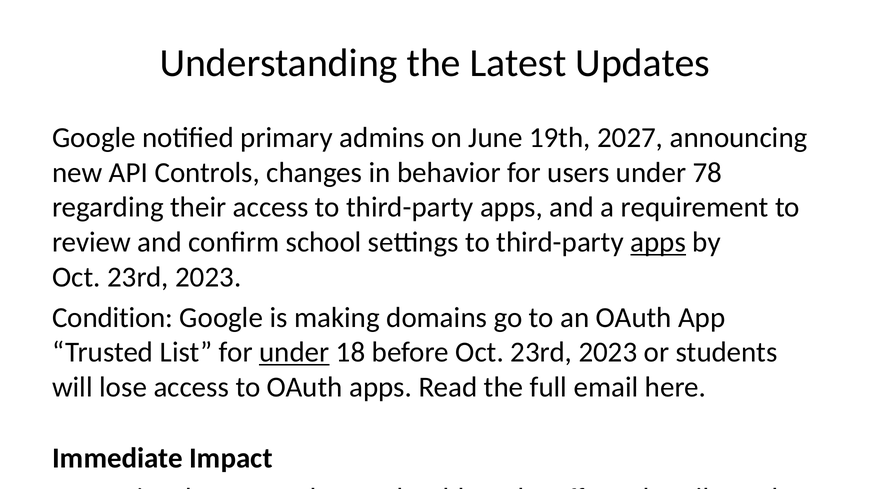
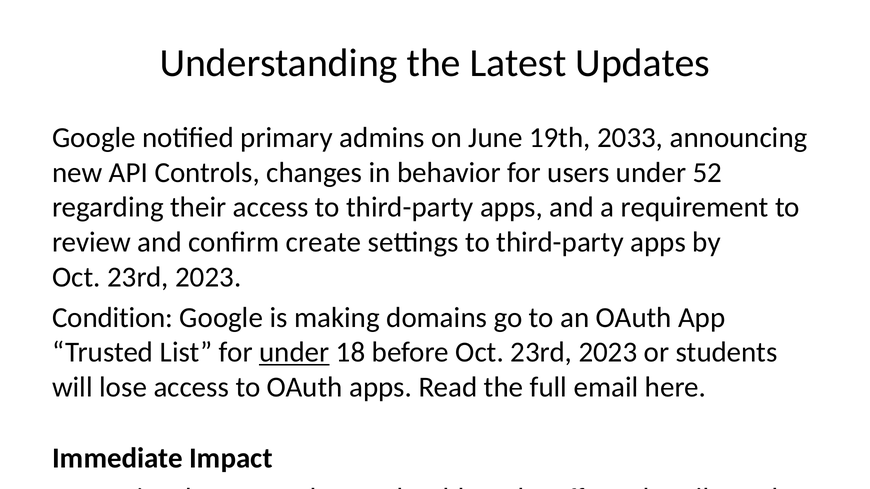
2027: 2027 -> 2033 (630, 138)
78: 78 -> 52 (707, 173)
school: school -> create (324, 242)
apps underline: present -> none (658, 242)
